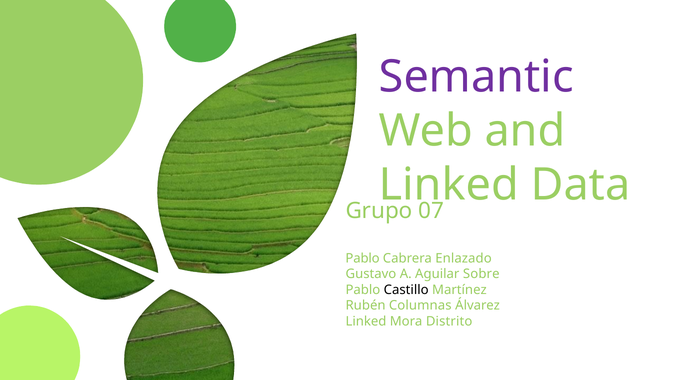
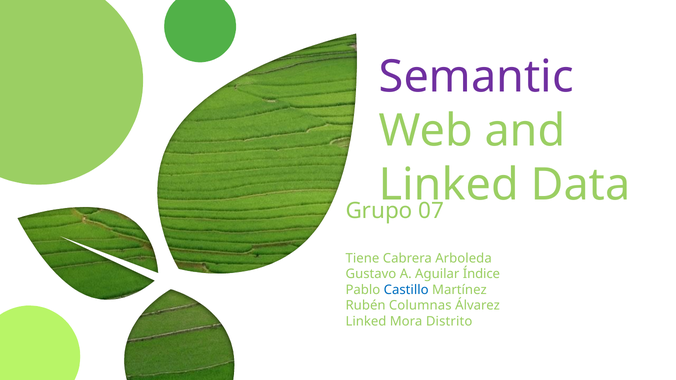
Pablo: Pablo -> Tiene (362, 259)
Enlazado: Enlazado -> Arboleda (464, 259)
Sobre: Sobre -> Índice (481, 274)
Castillo colour: black -> blue (406, 290)
